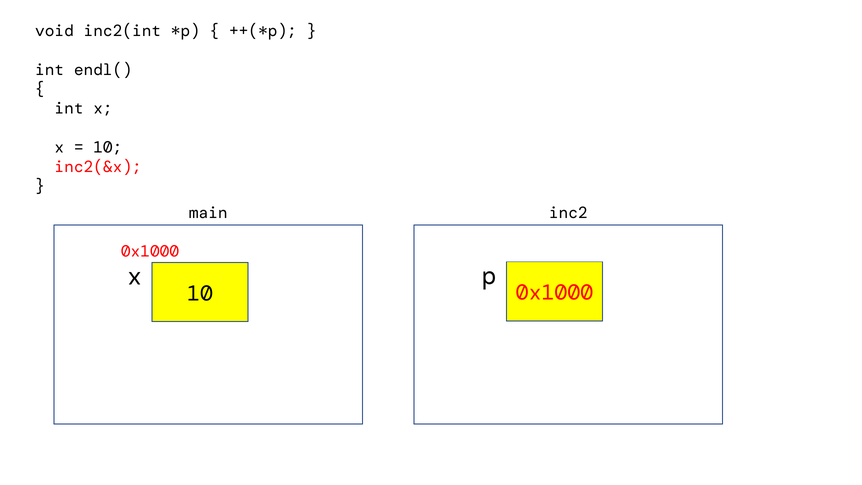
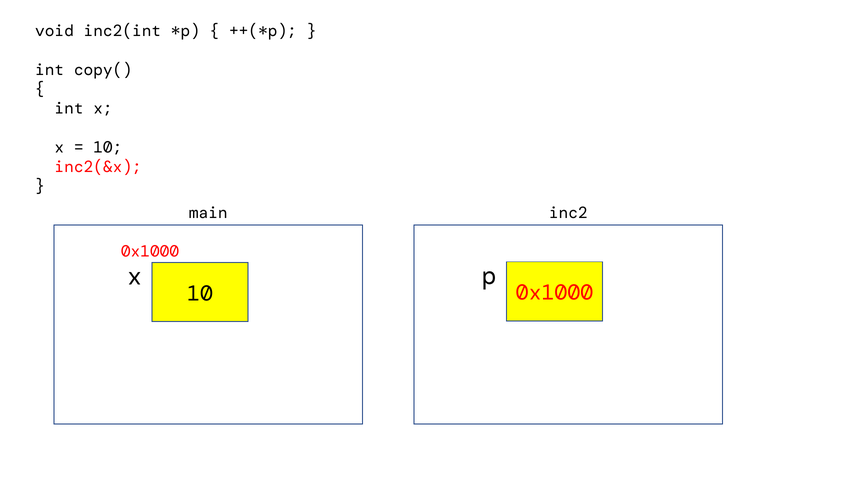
endl(: endl( -> copy( (103, 70)
